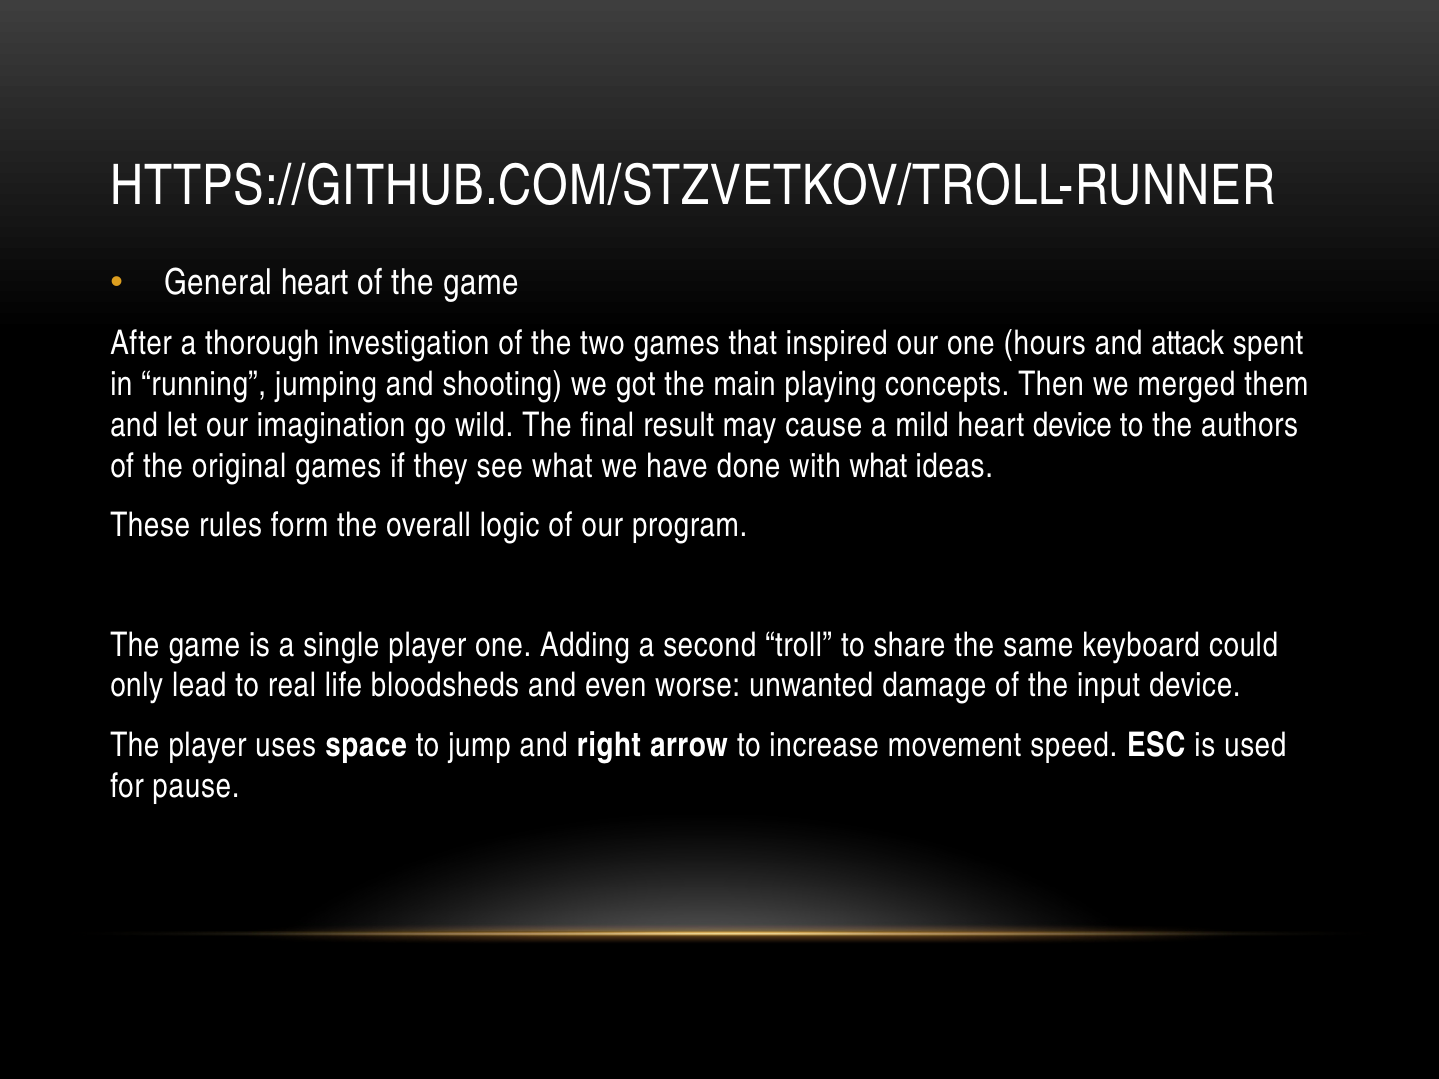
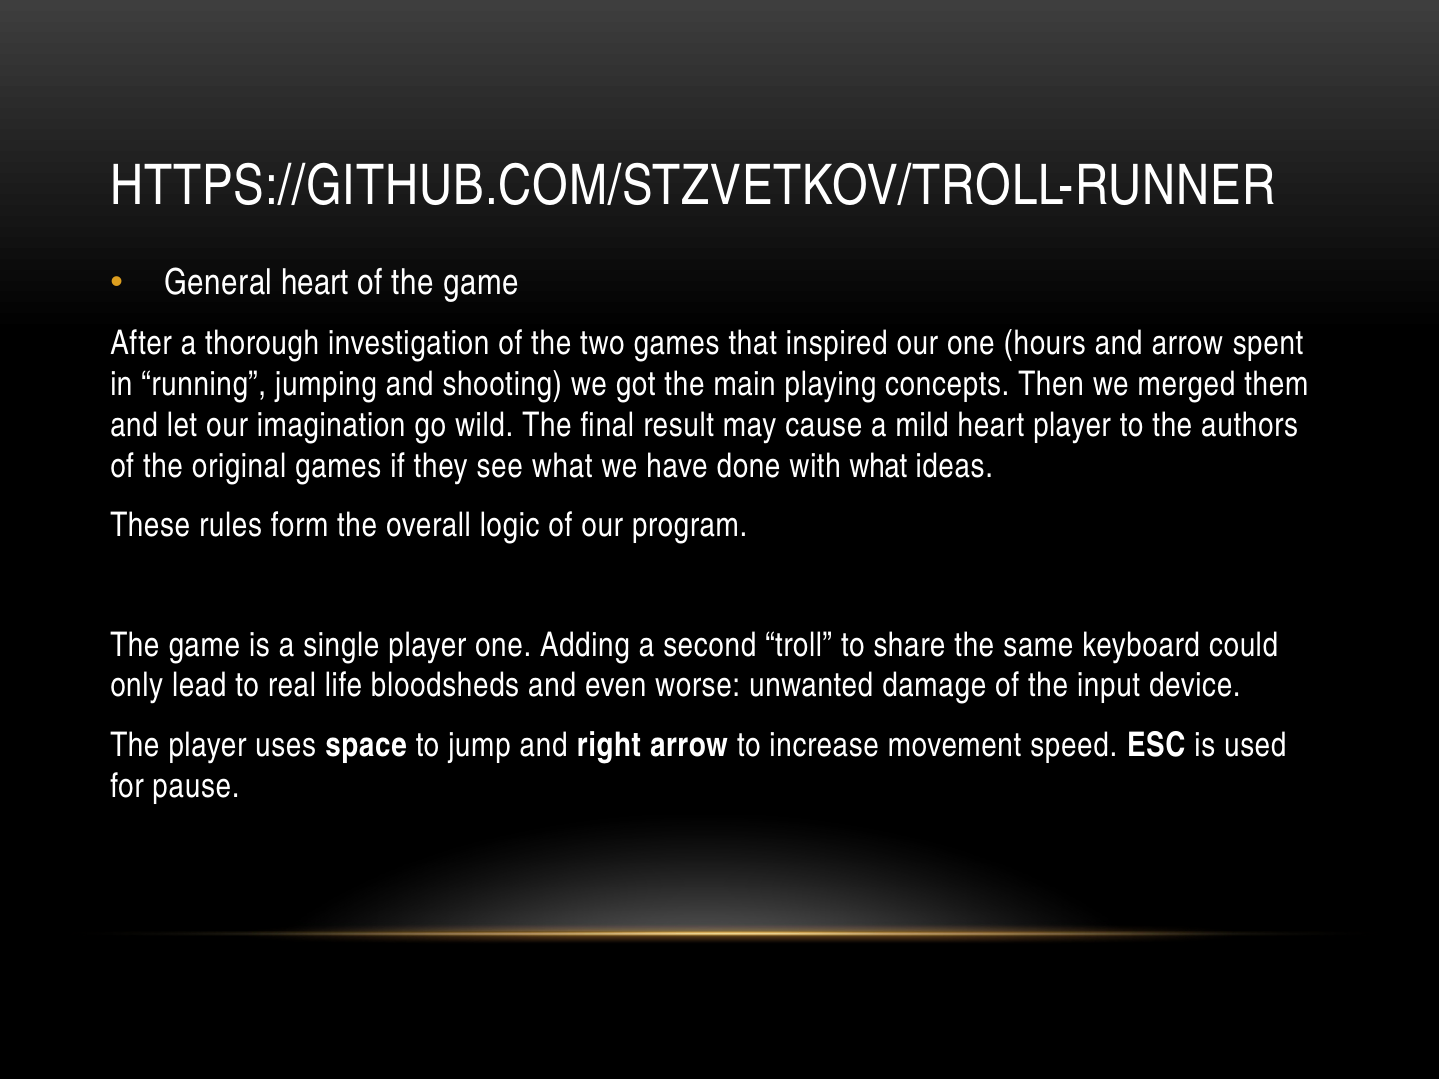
and attack: attack -> arrow (1187, 344)
heart device: device -> player (1072, 425)
